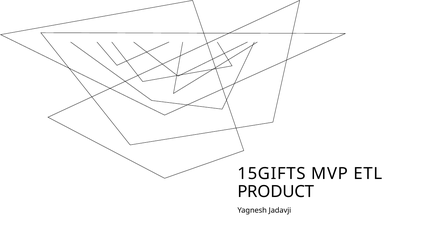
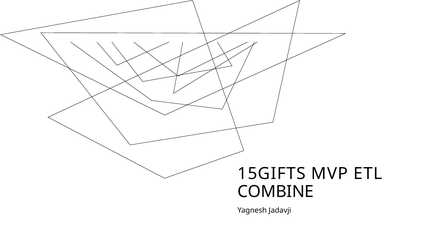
PRODUCT: PRODUCT -> COMBINE (276, 192)
